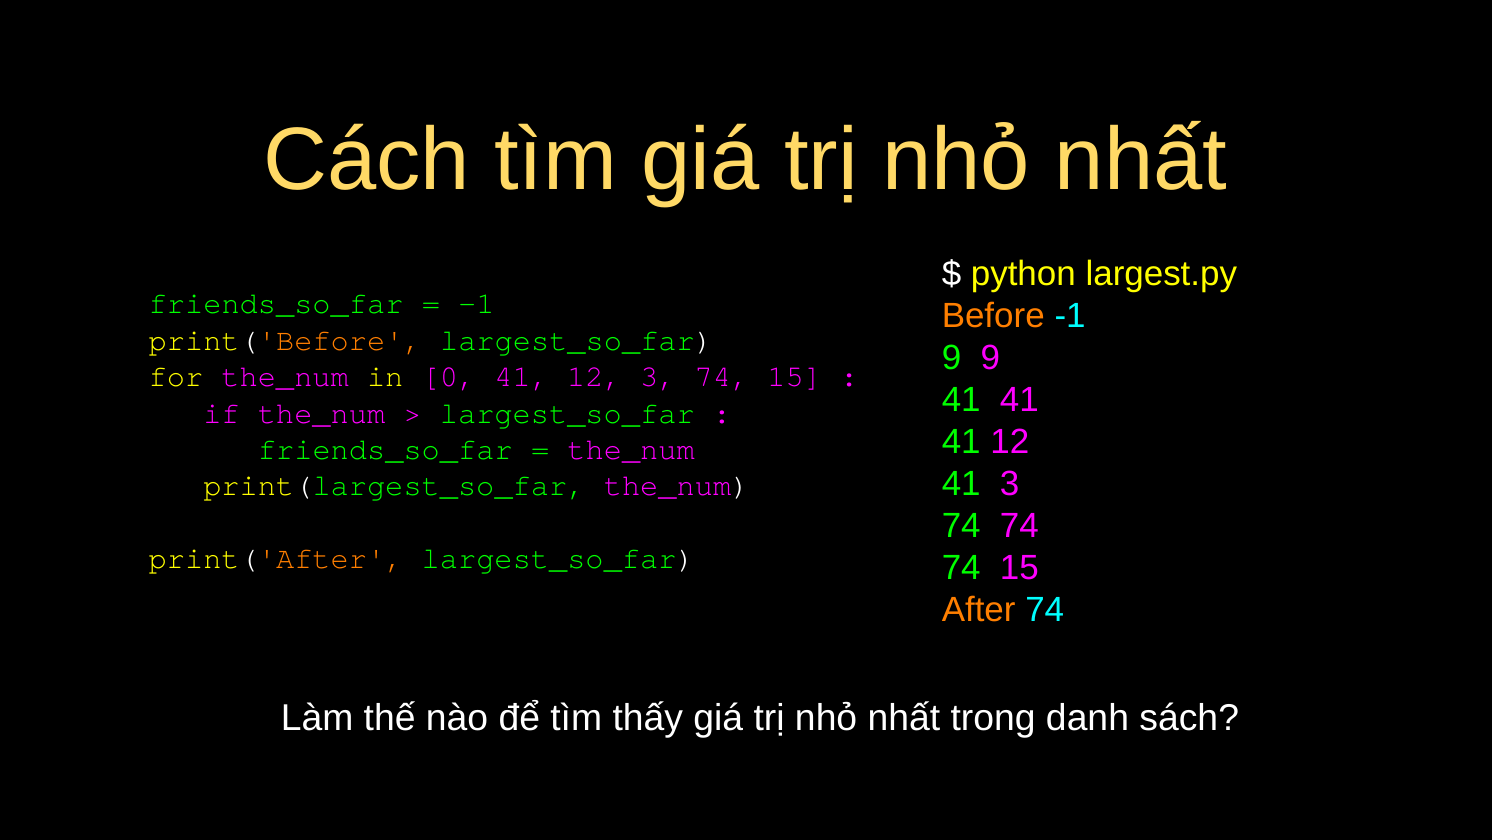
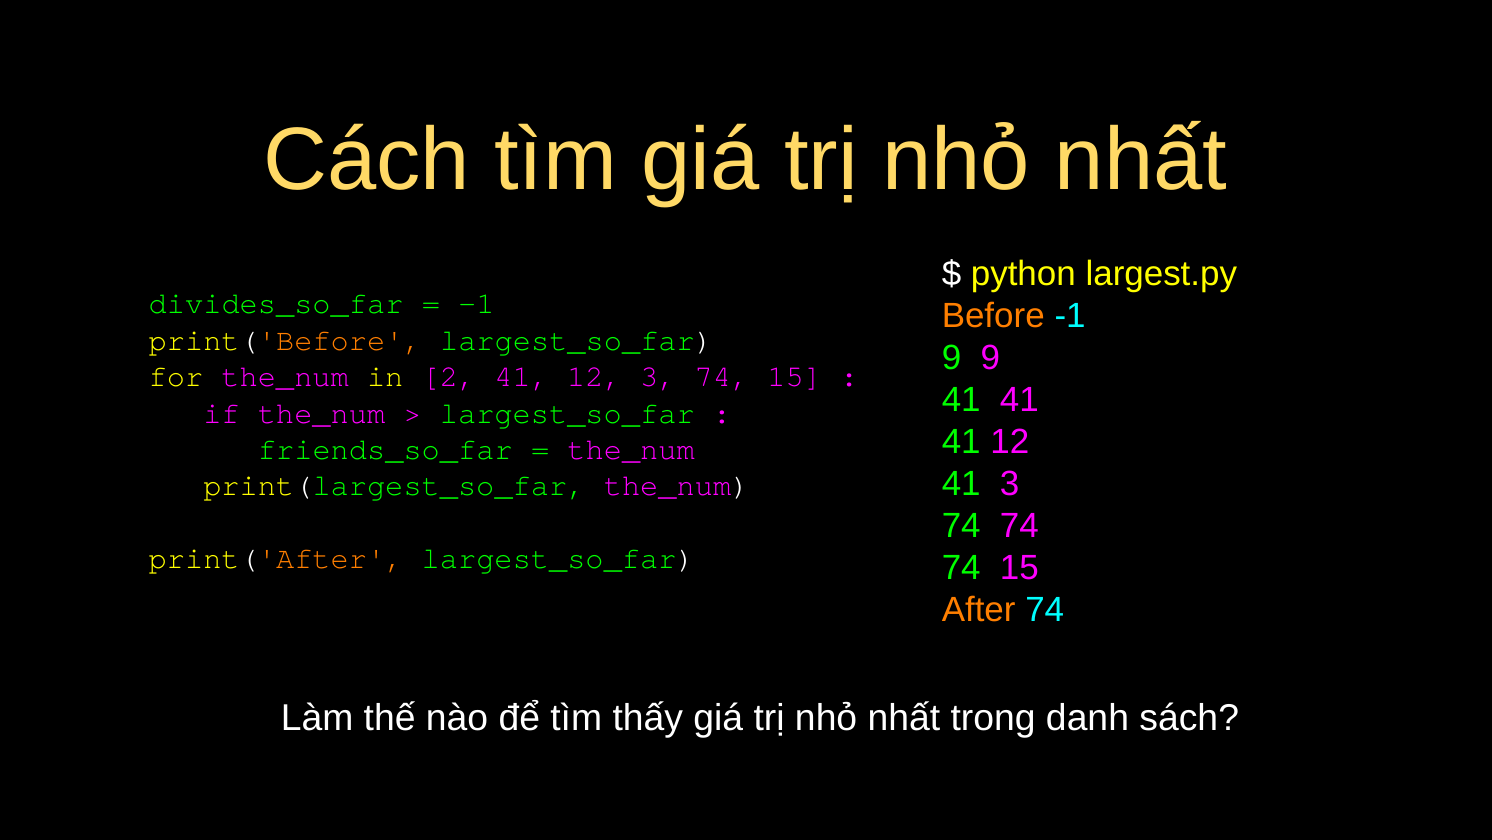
friends_so_far: friends_so_far -> divides_so_far (276, 304)
0: 0 -> 2 (449, 376)
